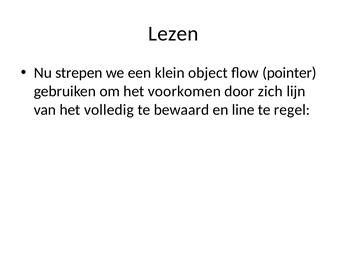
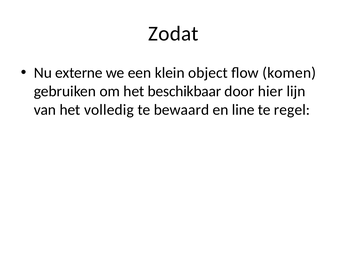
Lezen: Lezen -> Zodat (173, 34)
strepen: strepen -> externe (79, 73)
pointer: pointer -> komen (289, 73)
voorkomen: voorkomen -> beschikbaar (184, 91)
zich: zich -> hier (270, 91)
